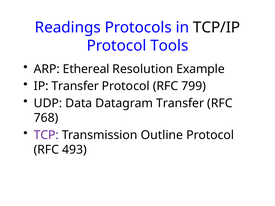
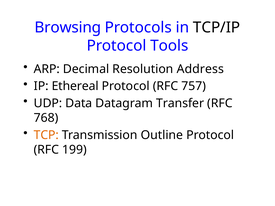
Readings: Readings -> Browsing (68, 27)
Ethereal: Ethereal -> Decimal (86, 69)
Example: Example -> Address (200, 69)
IP Transfer: Transfer -> Ethereal (75, 86)
799: 799 -> 757 (194, 86)
TCP colour: purple -> orange (46, 135)
493: 493 -> 199 (75, 150)
